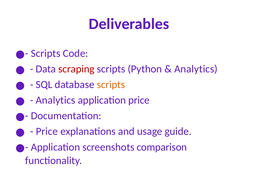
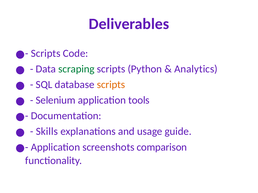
scraping colour: red -> green (76, 69)
Analytics: Analytics -> Selenium (56, 101)
application price: price -> tools (139, 101)
Price: Price -> Skills (47, 132)
